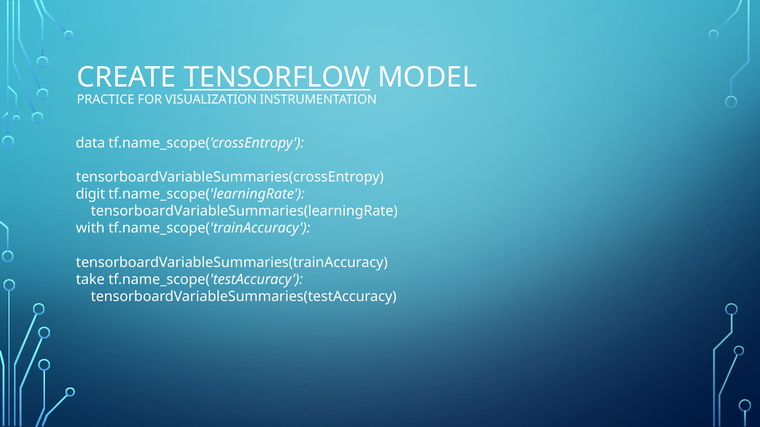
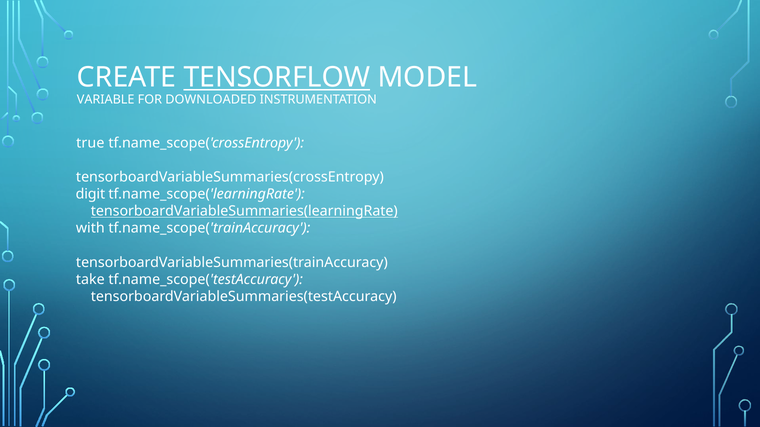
PRACTICE: PRACTICE -> VARIABLE (106, 100)
VISUALIZATION: VISUALIZATION -> DOWNLOADED (211, 100)
data: data -> true (90, 143)
tensorboardVariableSummaries(learningRate underline: none -> present (244, 211)
